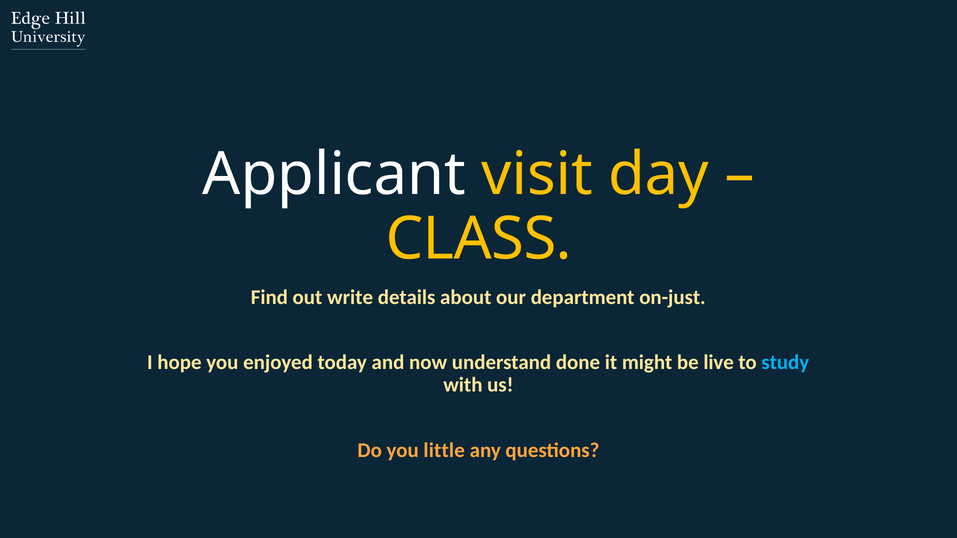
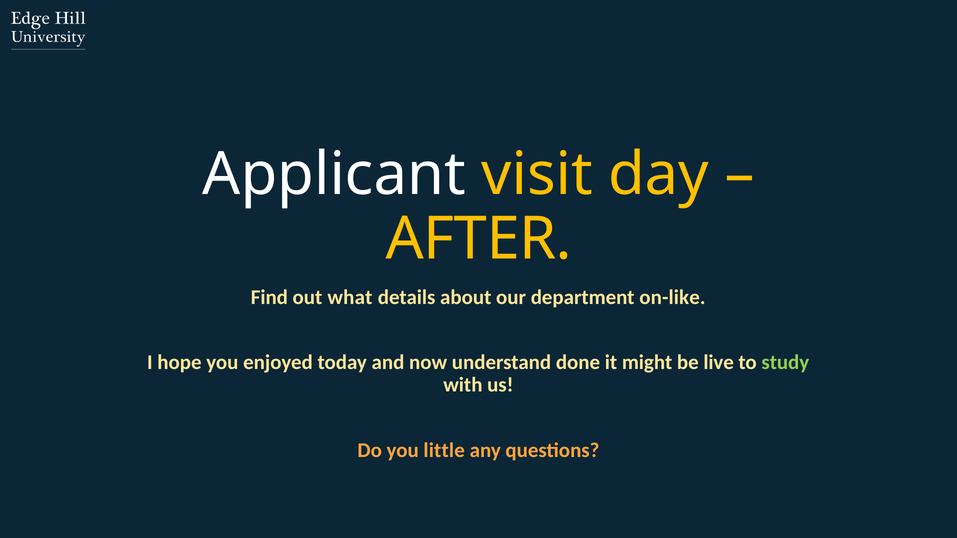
CLASS: CLASS -> AFTER (479, 239)
write: write -> what (350, 298)
on-just: on-just -> on-like (672, 298)
study colour: light blue -> light green (785, 363)
